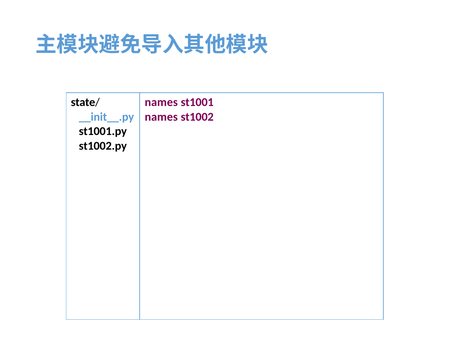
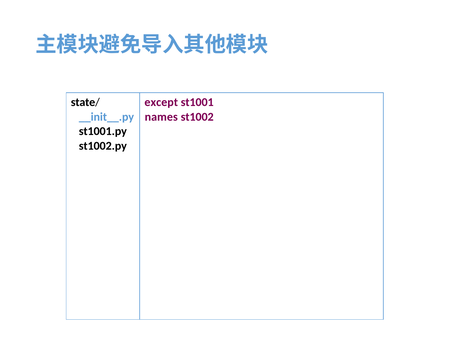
names: names -> except (161, 102)
